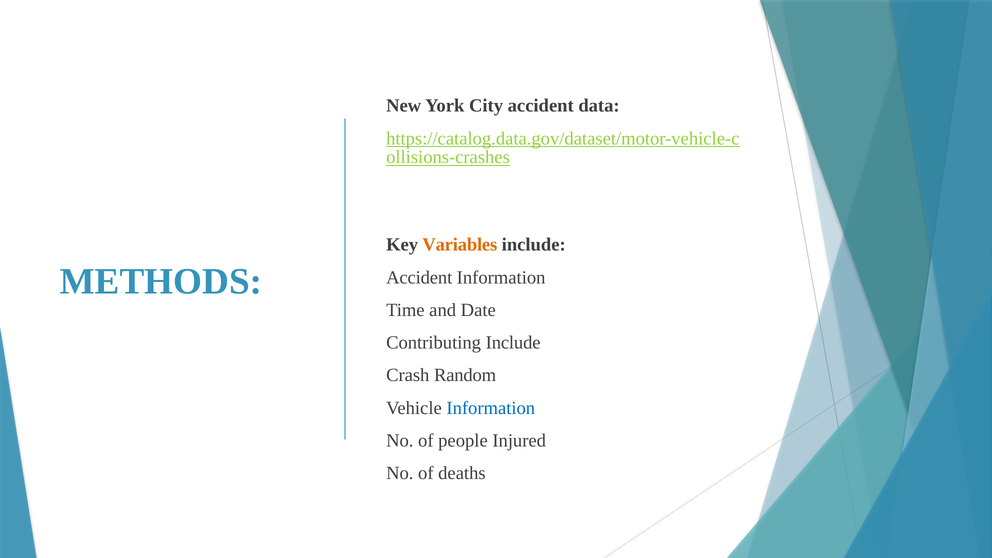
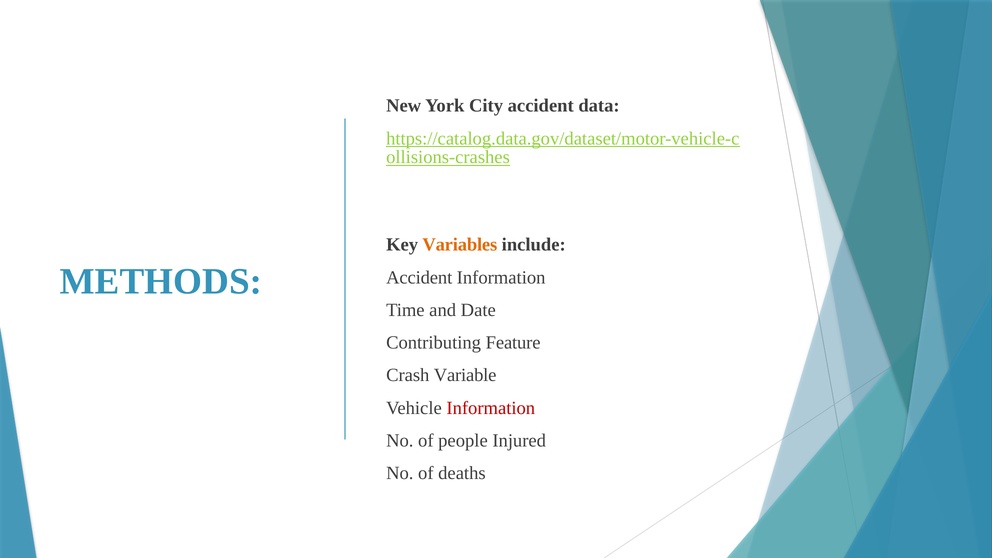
Contributing Include: Include -> Feature (513, 343)
Random: Random -> Variable (465, 375)
Information colour: blue -> red (491, 408)
